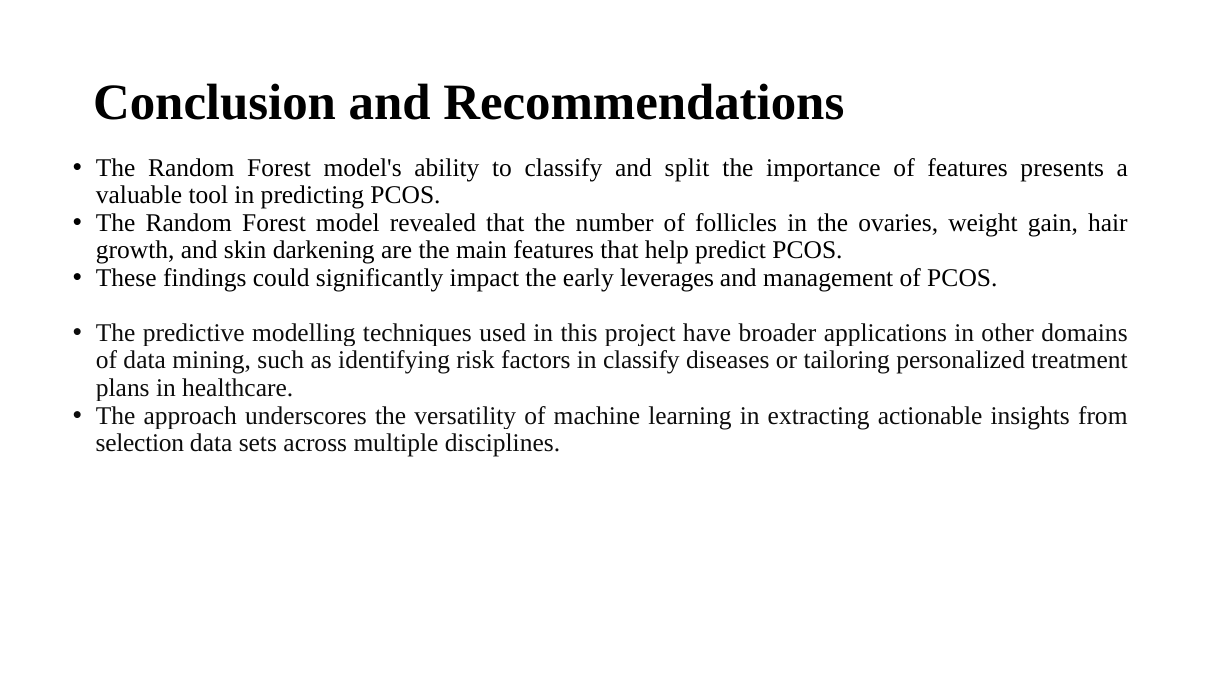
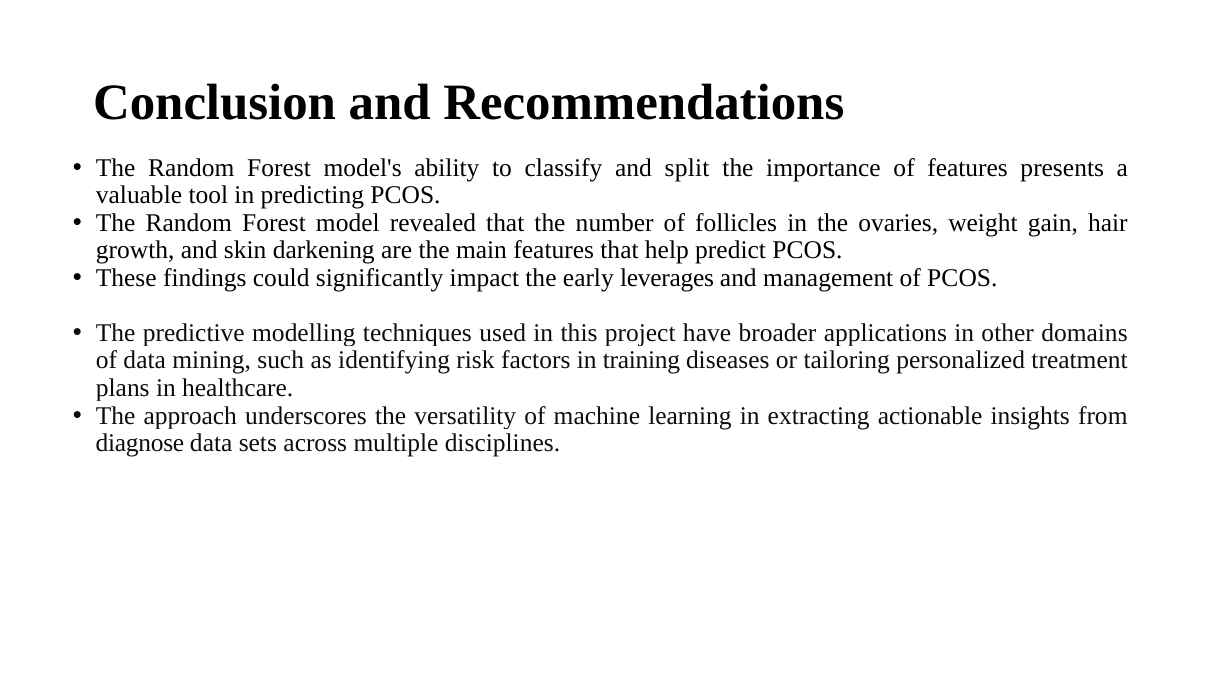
in classify: classify -> training (641, 360)
selection: selection -> diagnose (140, 443)
